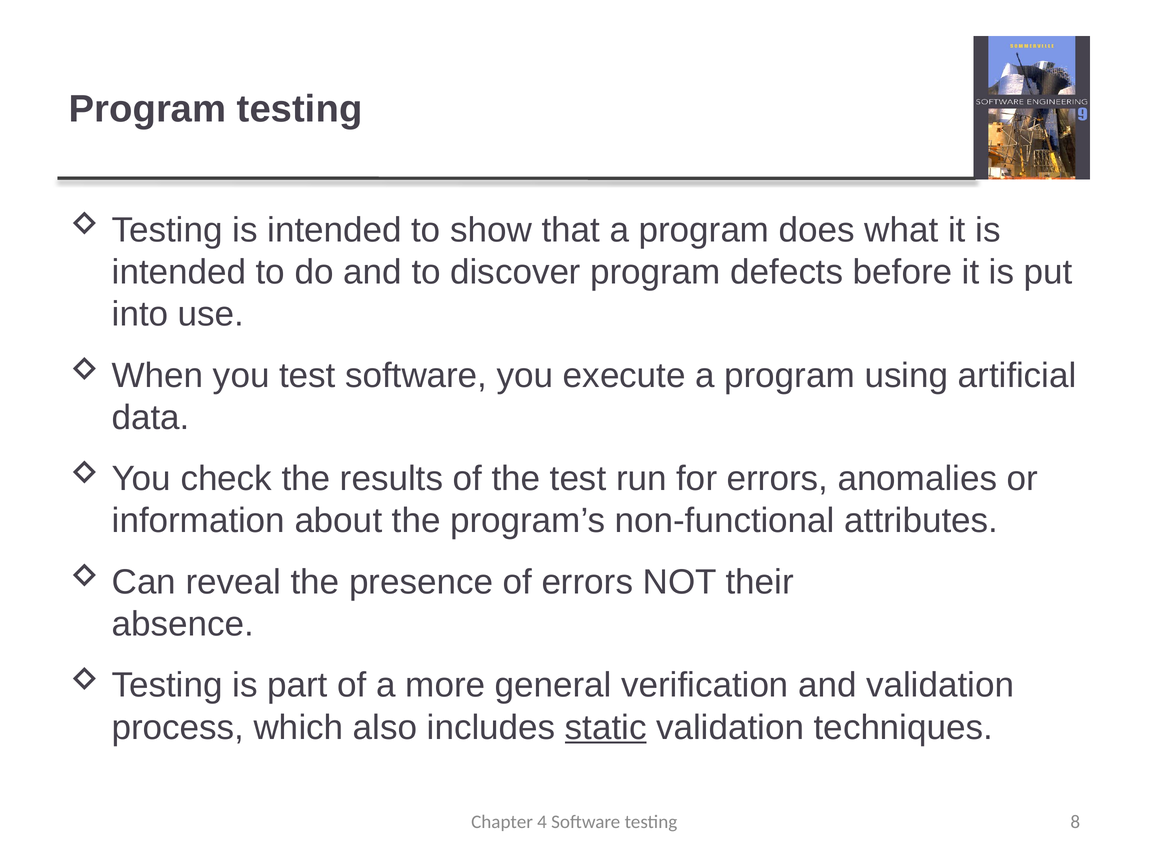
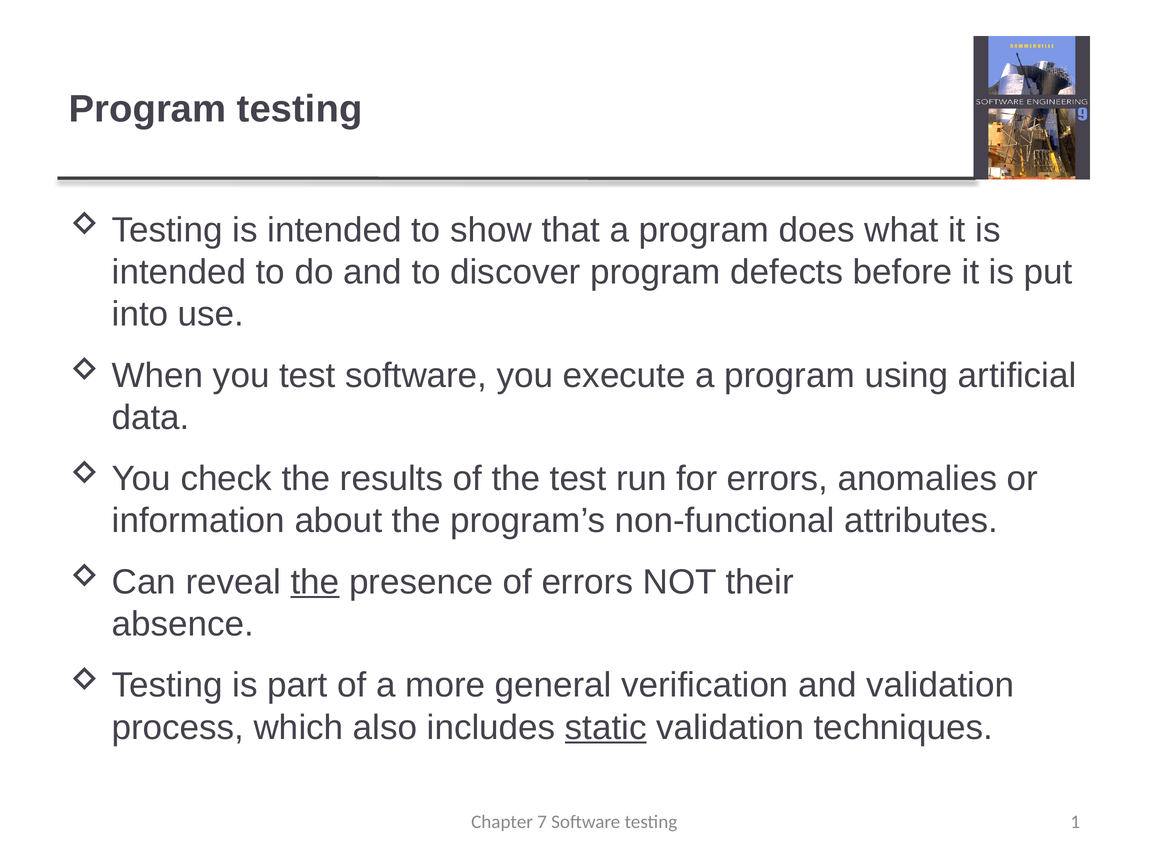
the underline: none -> present (315, 583)
4: 4 -> 7 (542, 823)
8: 8 -> 1 (1075, 823)
